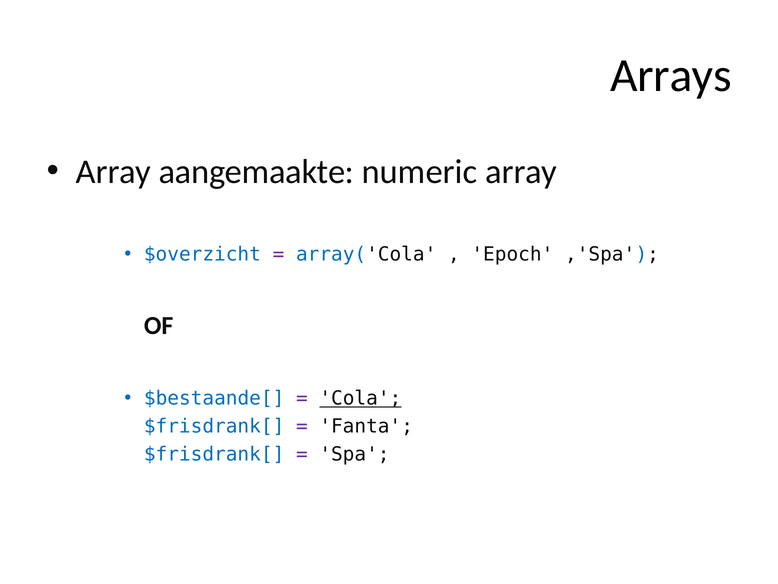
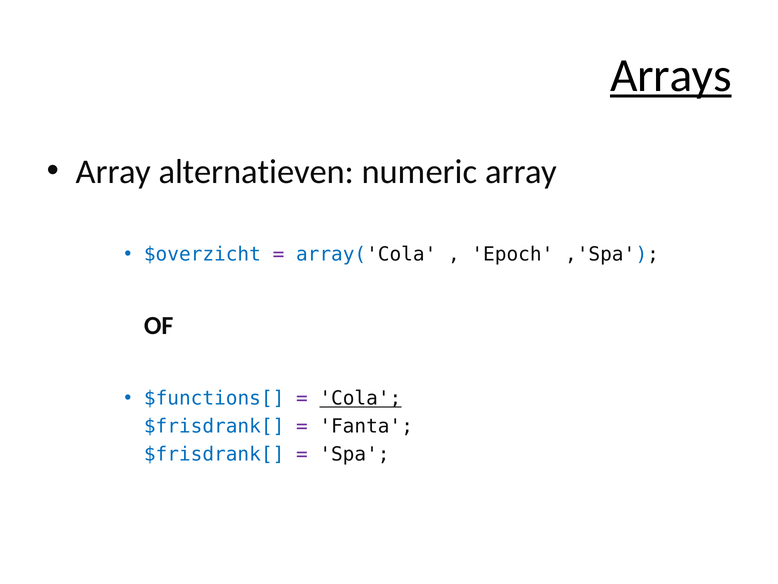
Arrays underline: none -> present (671, 75)
aangemaakte: aangemaakte -> alternatieven (256, 172)
$bestaande[: $bestaande[ -> $functions[ (214, 398)
